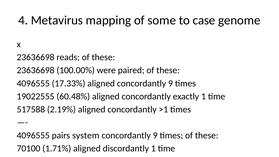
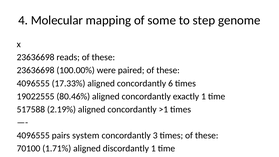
Metavirus: Metavirus -> Molecular (57, 20)
case: case -> step (204, 20)
aligned concordantly 9: 9 -> 6 (171, 83)
60.48%: 60.48% -> 80.46% (73, 96)
9: 9 -> 3 (155, 135)
